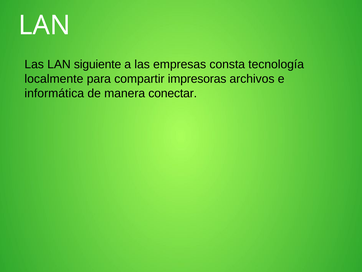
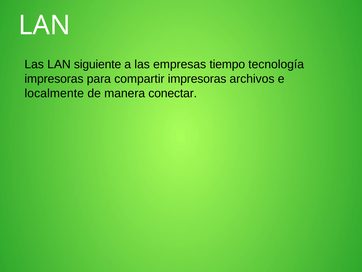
consta: consta -> tiempo (227, 64)
localmente: localmente -> impresoras (54, 79)
informática: informática -> localmente (54, 93)
